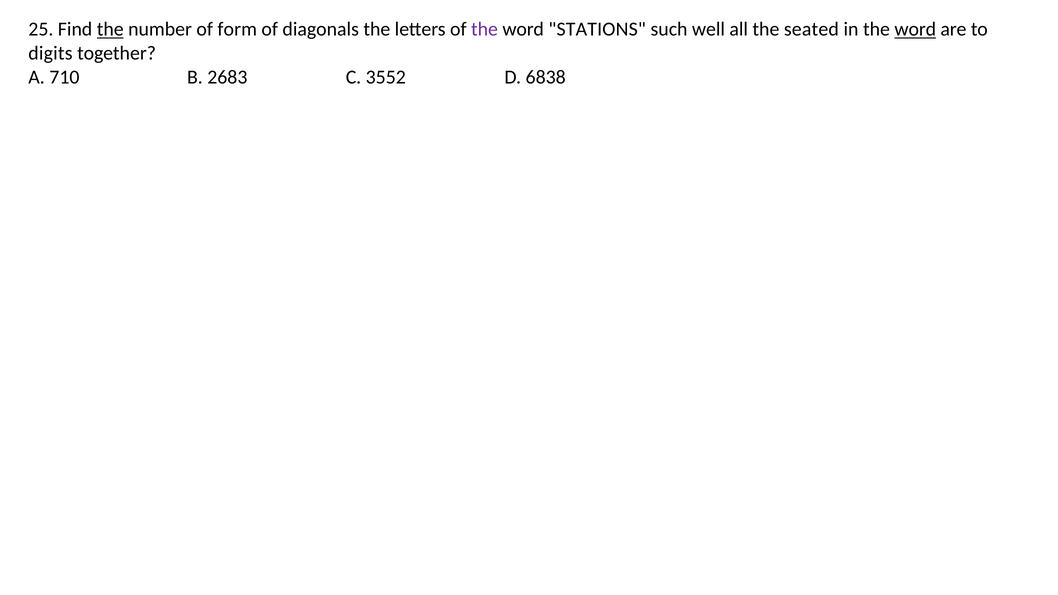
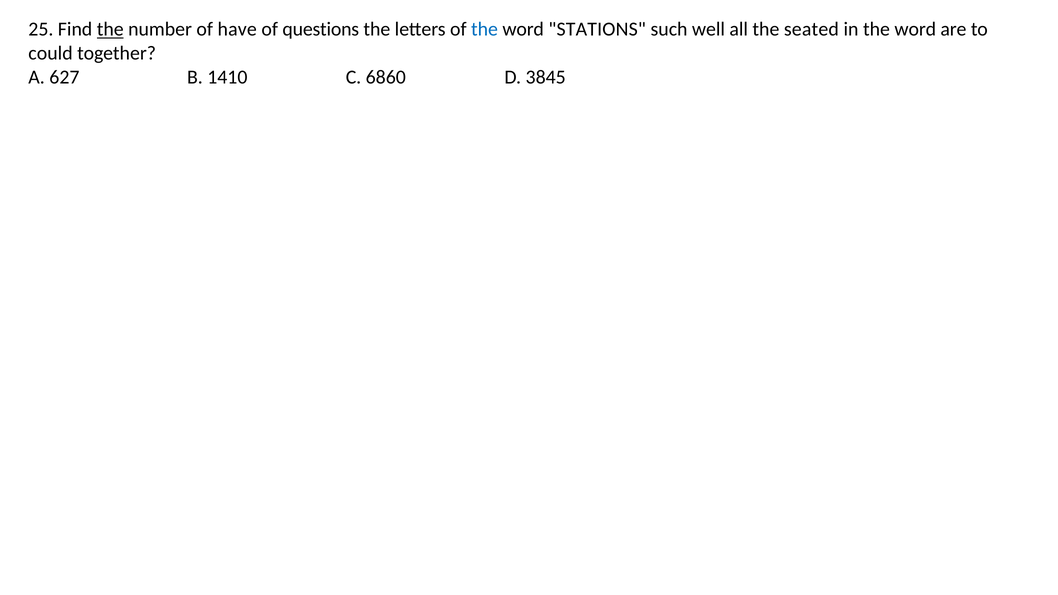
form: form -> have (237, 29)
diagonals: diagonals -> questions (321, 29)
the colour: purple -> blue (485, 29)
word underline: present -> none (915, 29)
digits: digits -> could (51, 53)
710: 710 -> 627 (64, 77)
2683: 2683 -> 1410 (227, 77)
3552: 3552 -> 6860 (386, 77)
6838: 6838 -> 3845 (546, 77)
